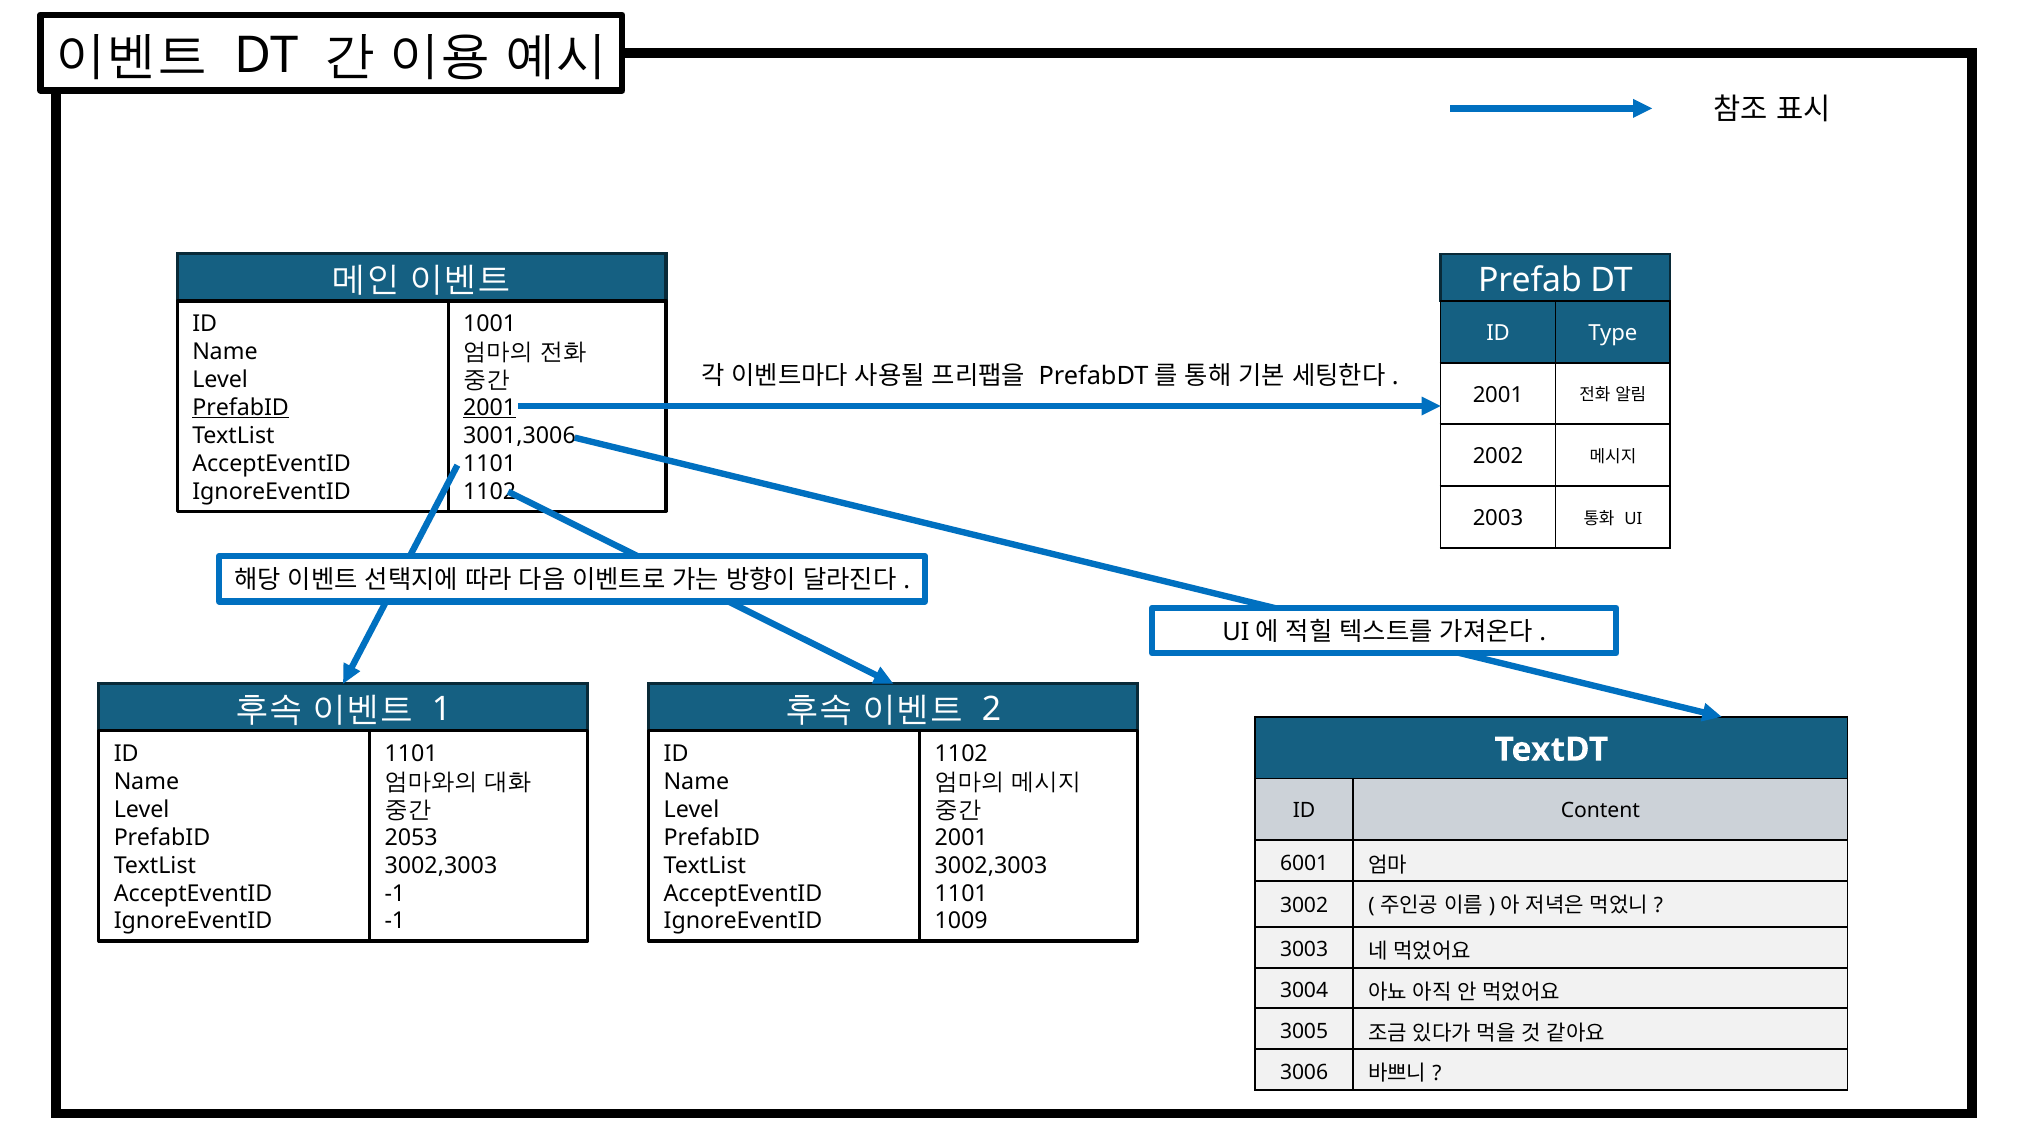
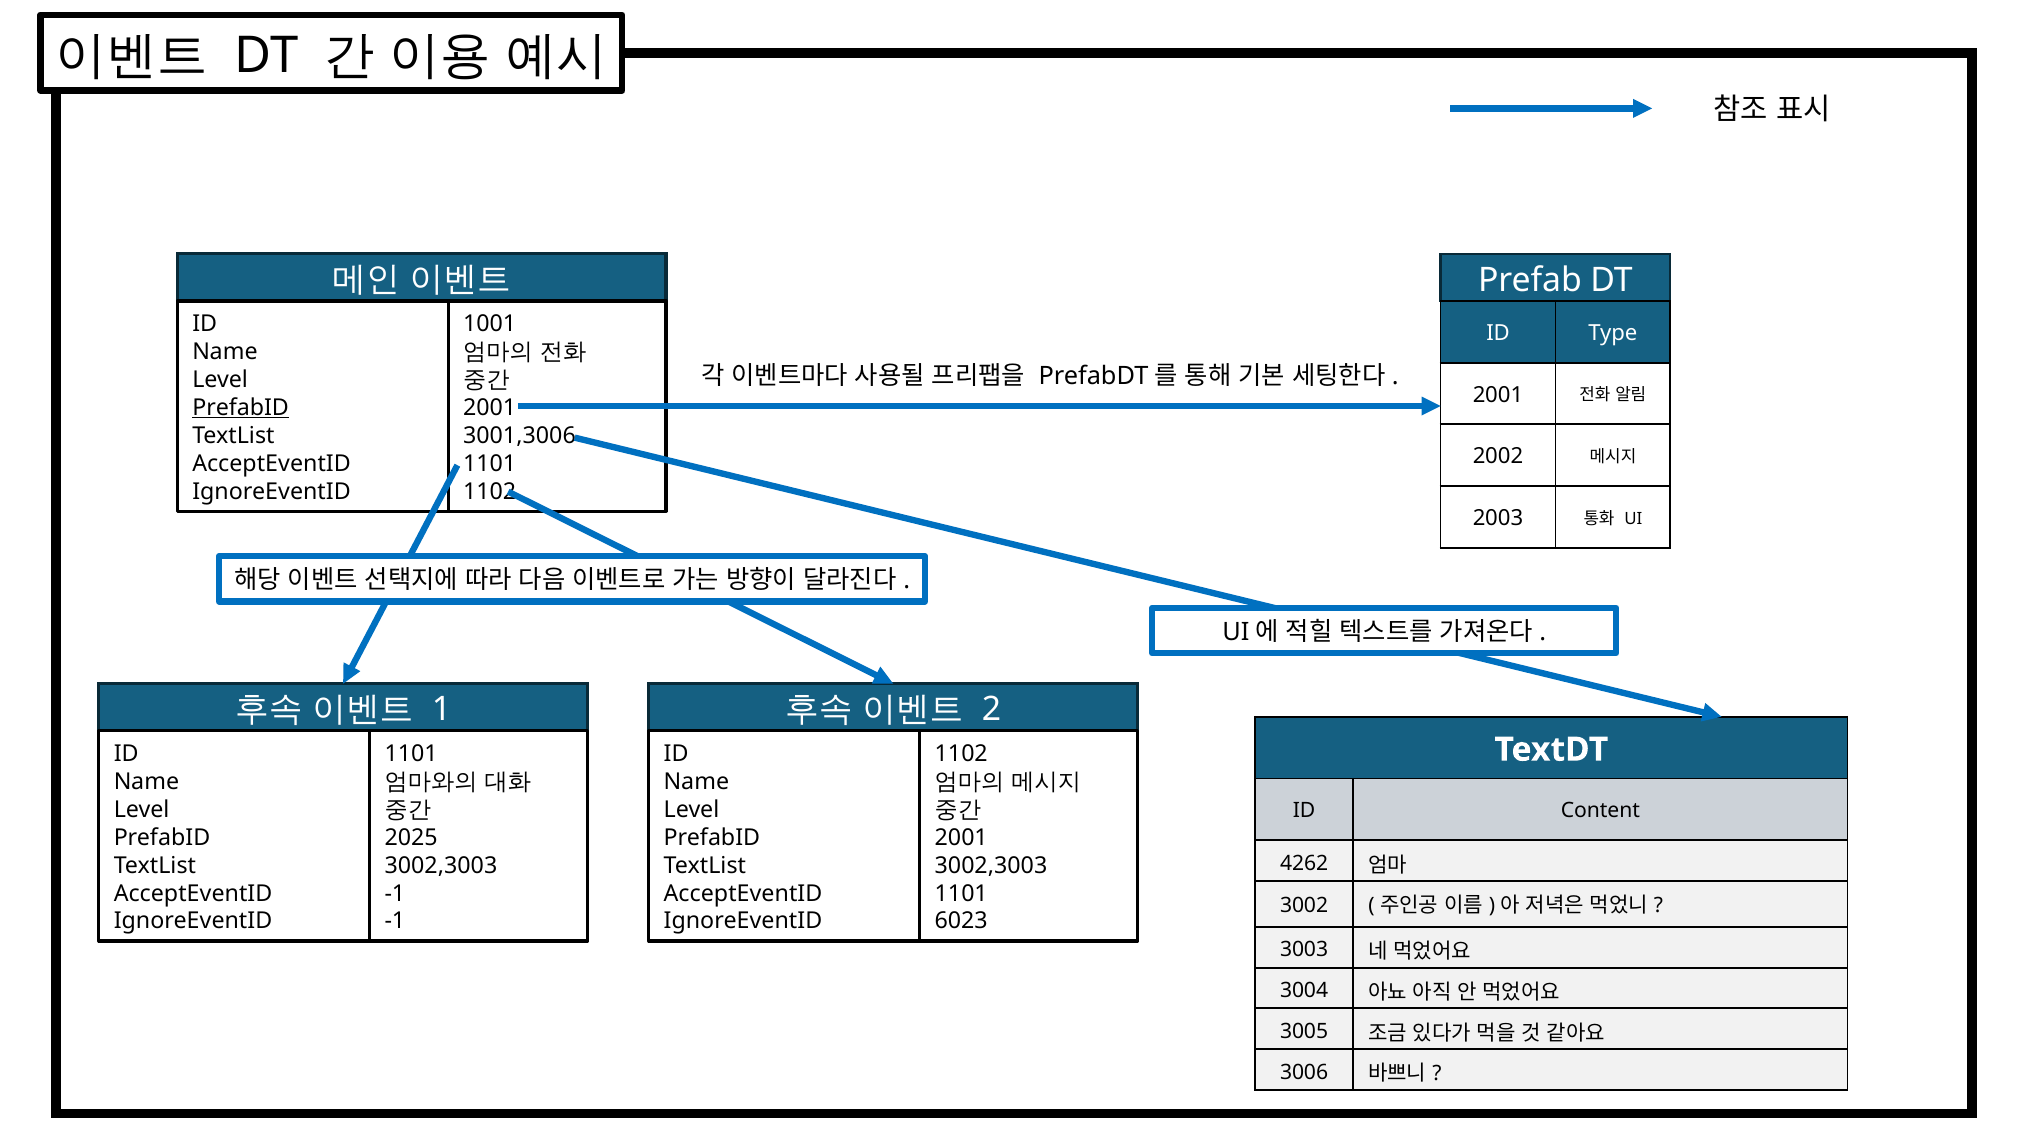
2001 underline: present -> none (490, 408)
2053: 2053 -> 2025 (411, 837)
6001: 6001 -> 4262 (1304, 863)
1009: 1009 -> 6023 (961, 921)
